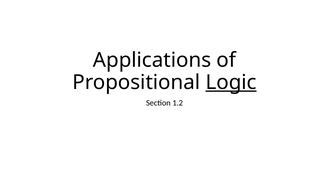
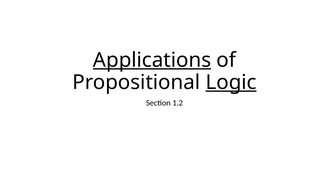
Applications underline: none -> present (152, 60)
